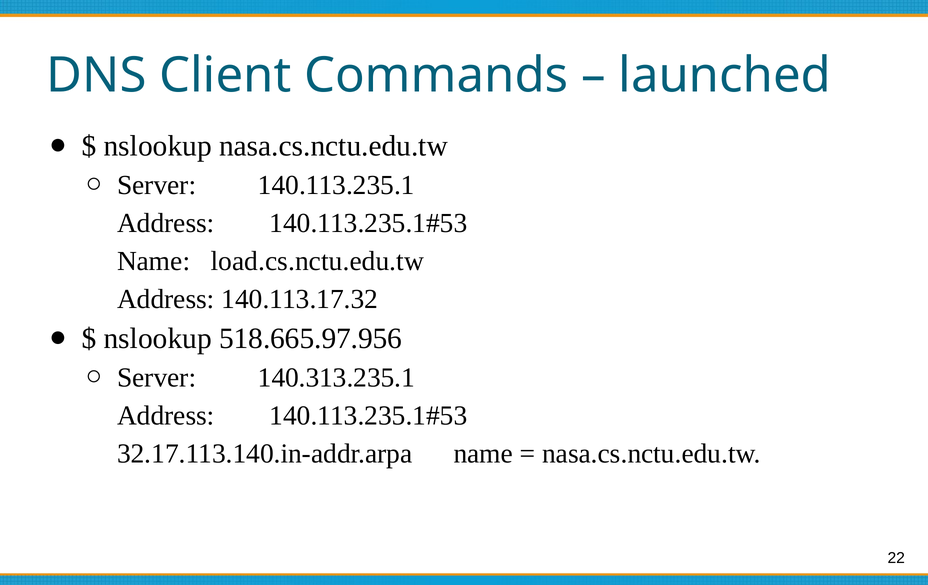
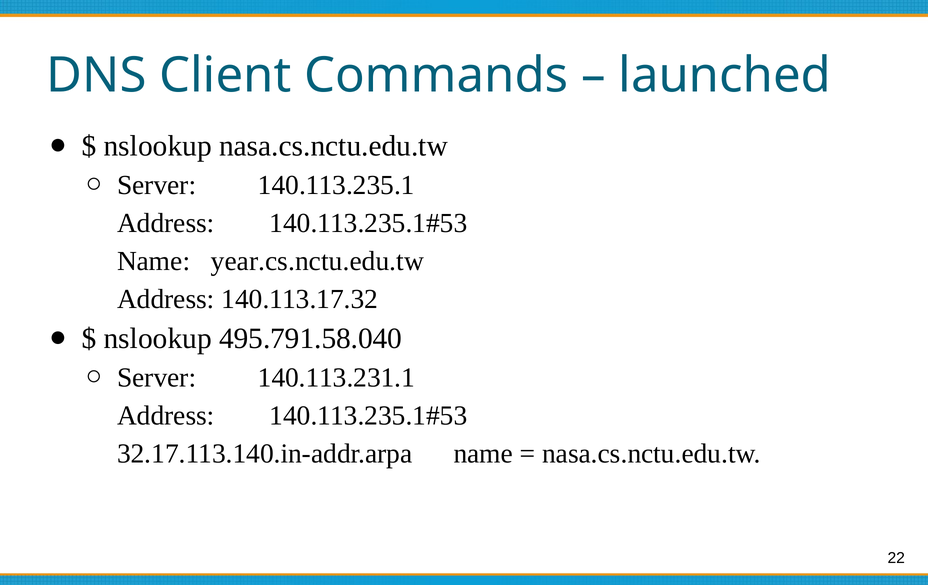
load.cs.nctu.edu.tw: load.cs.nctu.edu.tw -> year.cs.nctu.edu.tw (317, 261)
518.665.97.956: 518.665.97.956 -> 495.791.58.040 (311, 338)
140.313.235.1: 140.313.235.1 -> 140.113.231.1 (336, 377)
